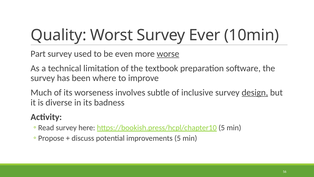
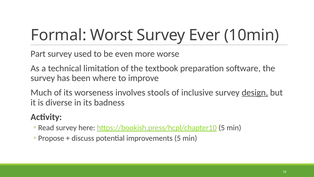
Quality: Quality -> Formal (59, 35)
worse underline: present -> none (168, 54)
subtle: subtle -> stools (158, 92)
